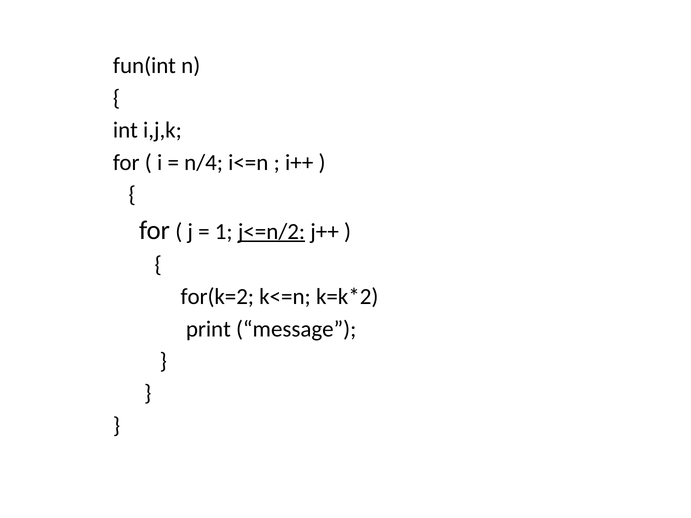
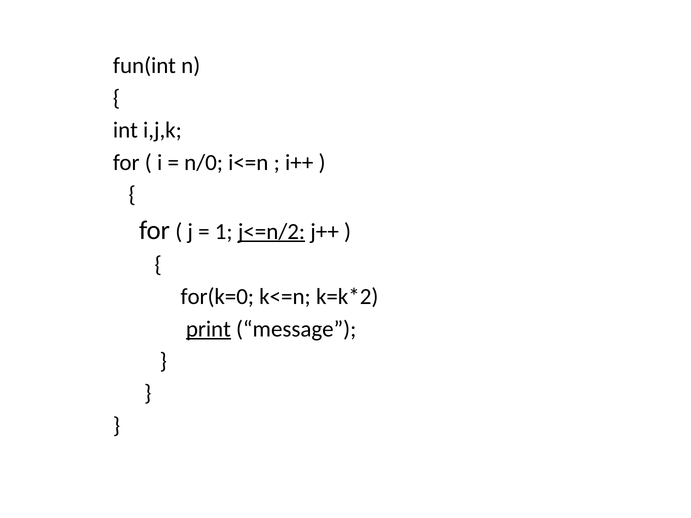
n/4: n/4 -> n/0 (204, 163)
for(k=2: for(k=2 -> for(k=0 (217, 297)
print underline: none -> present (208, 329)
